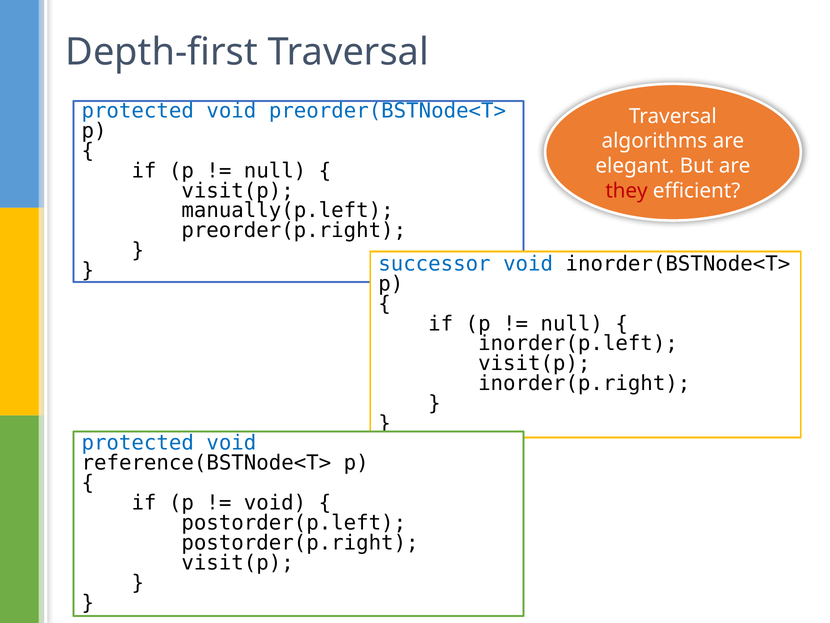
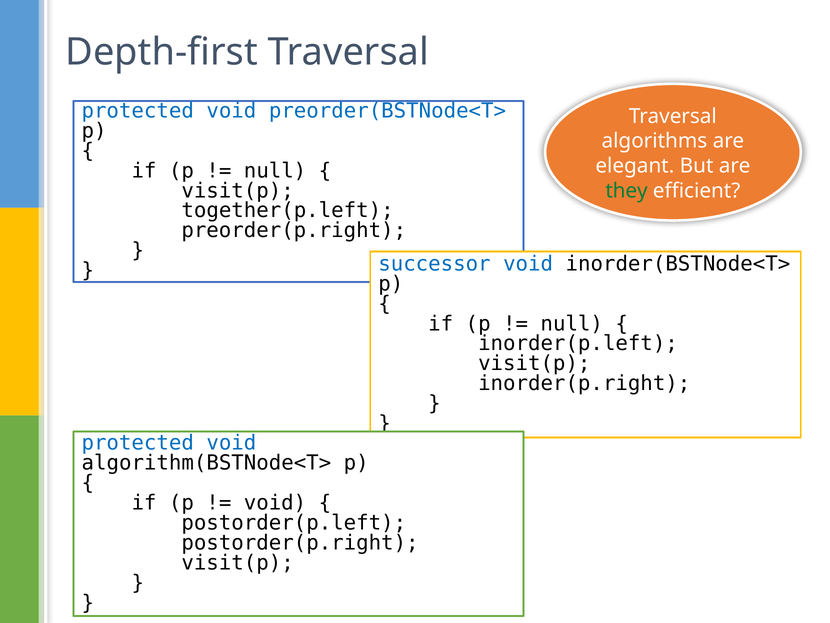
they colour: red -> green (626, 191)
manually(p.left: manually(p.left -> together(p.left (288, 210)
reference(BSTNode<T>: reference(BSTNode<T> -> algorithm(BSTNode<T> (206, 463)
